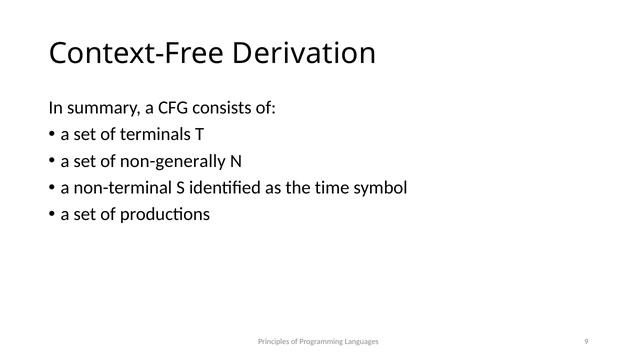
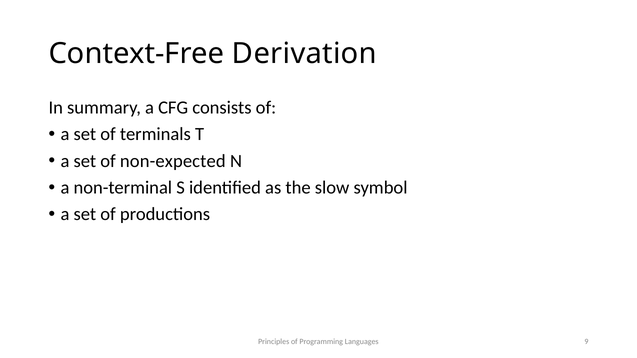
non-generally: non-generally -> non-expected (173, 161)
time: time -> slow (332, 188)
